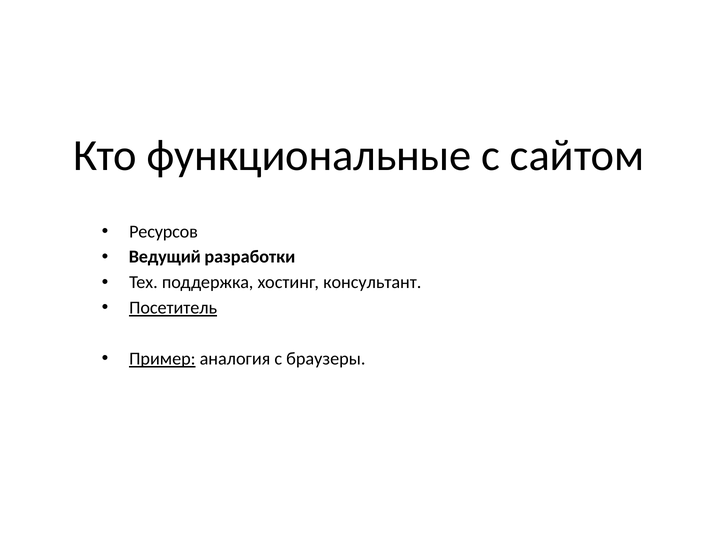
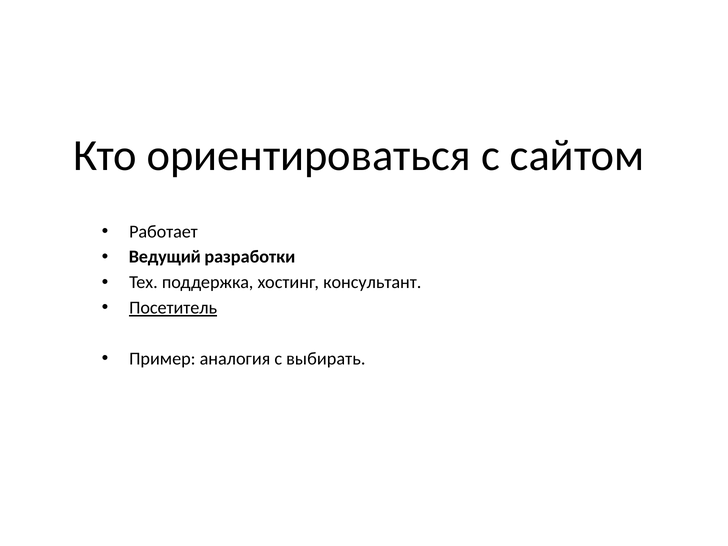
функциональные: функциональные -> ориентироваться (309, 155)
Ресурсов: Ресурсов -> Работает (163, 232)
Пример underline: present -> none (162, 359)
браузеры: браузеры -> выбирать (326, 359)
